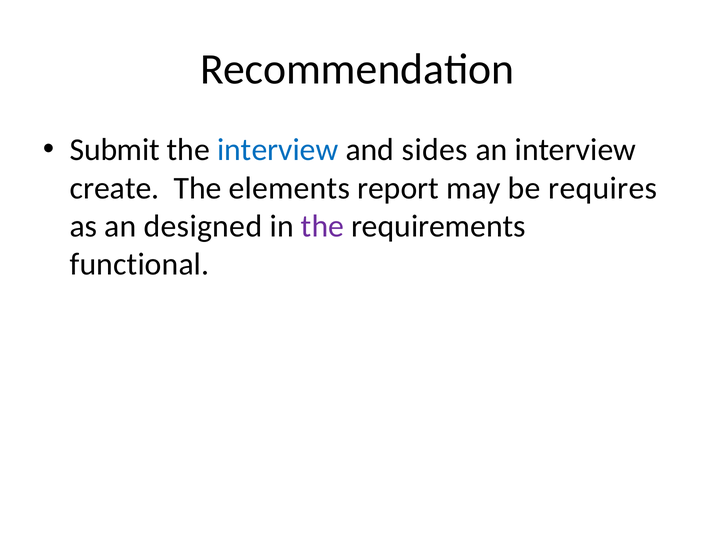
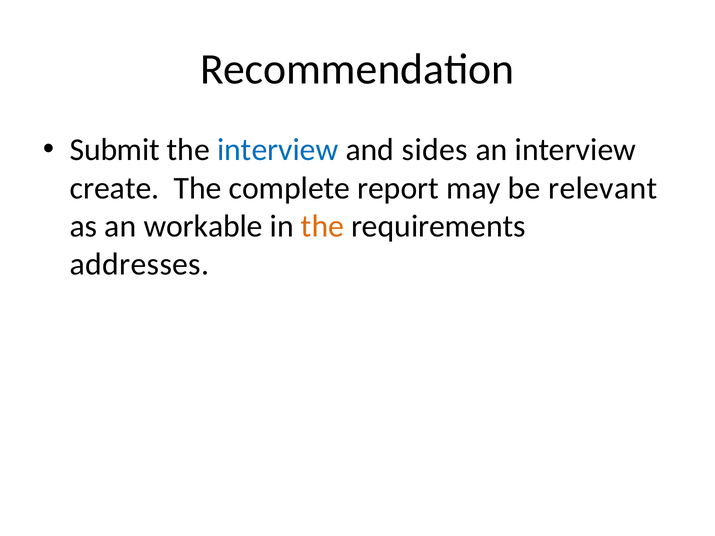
elements: elements -> complete (290, 188)
requires: requires -> relevant (603, 188)
designed: designed -> workable (203, 226)
the colour: purple -> orange (322, 226)
functional: functional -> addresses (139, 264)
